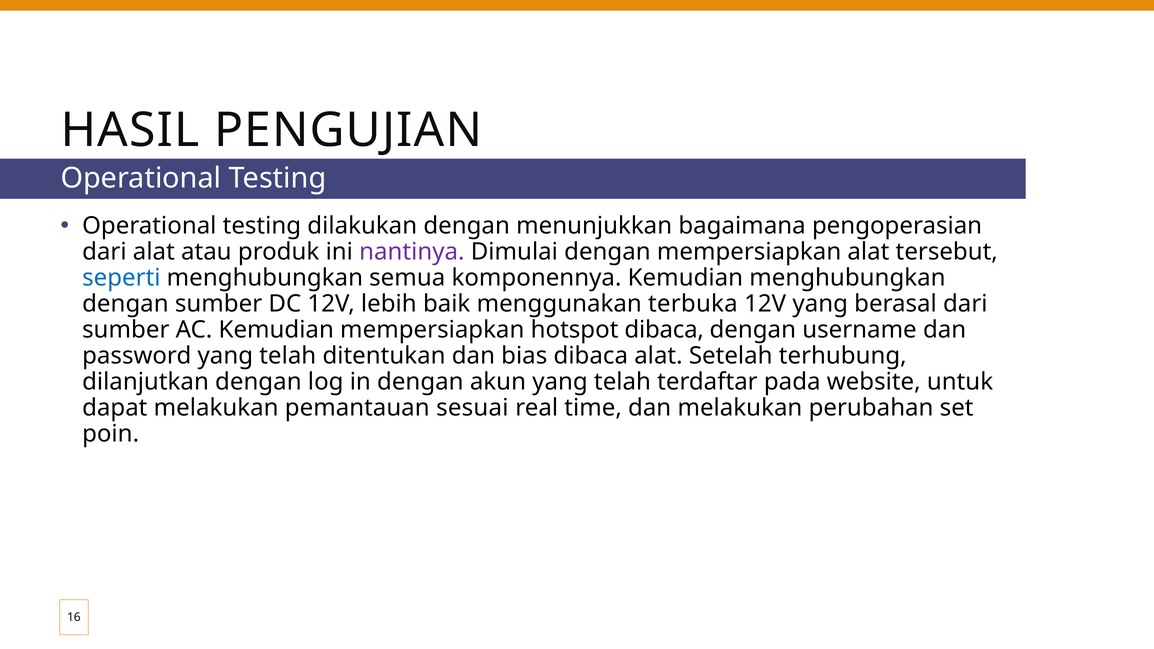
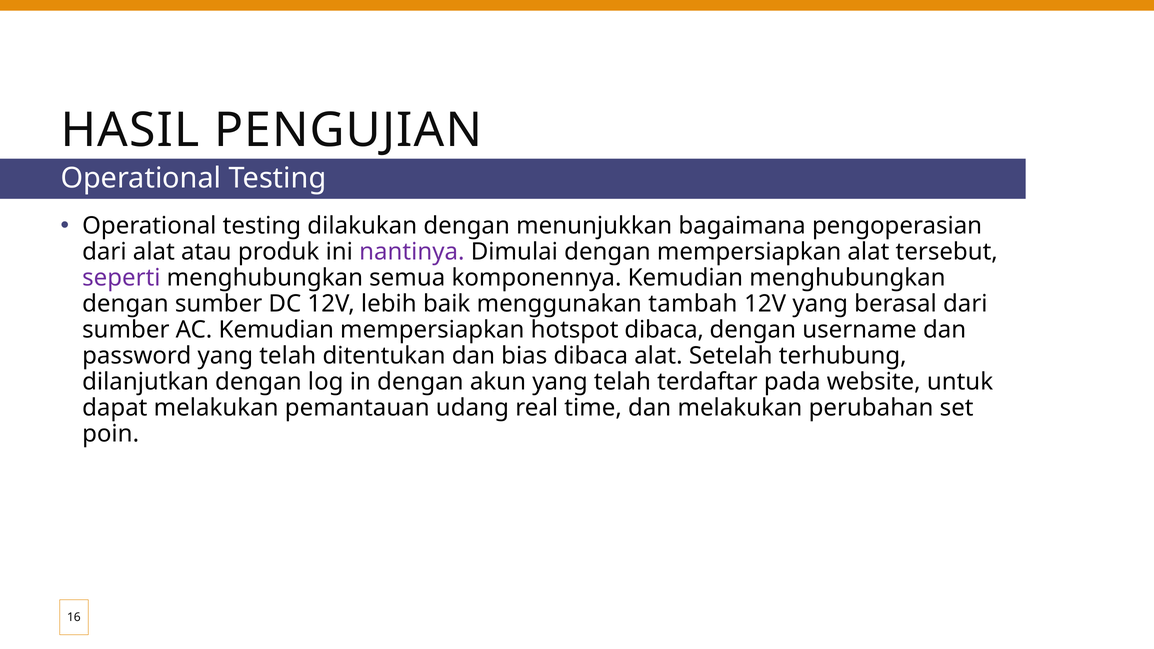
seperti colour: blue -> purple (121, 278)
terbuka: terbuka -> tambah (693, 304)
sesuai: sesuai -> udang (472, 408)
